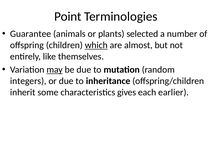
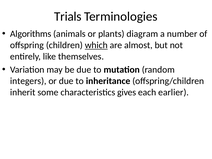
Point: Point -> Trials (68, 16)
Guarantee: Guarantee -> Algorithms (31, 34)
selected: selected -> diagram (142, 34)
may underline: present -> none (55, 70)
